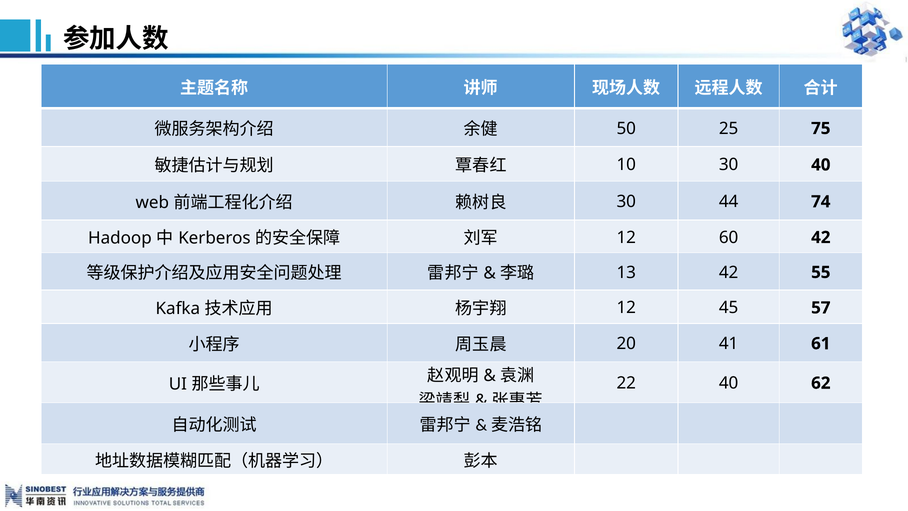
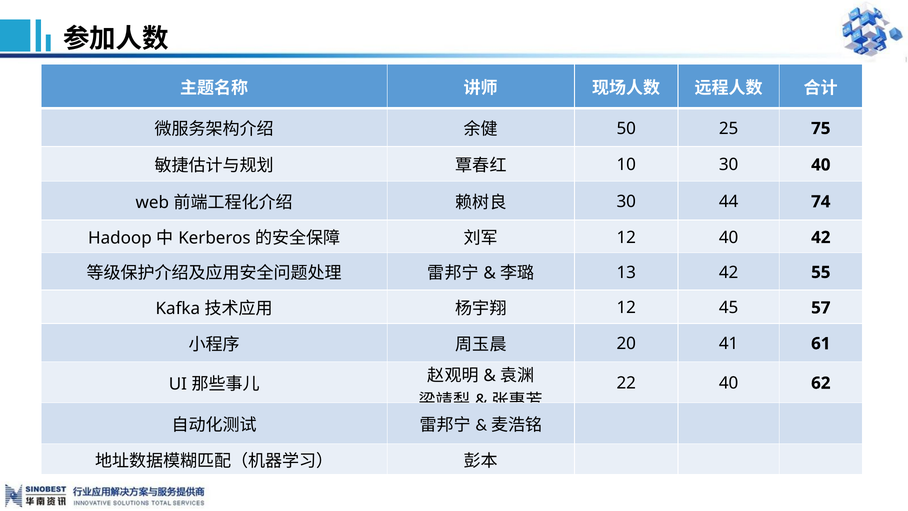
12 60: 60 -> 40 (729, 237)
